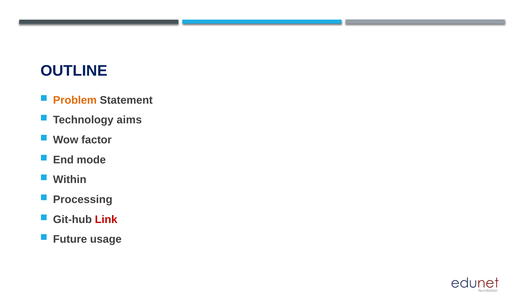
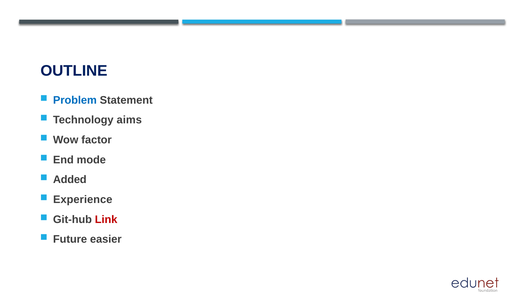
Problem colour: orange -> blue (75, 100)
Within: Within -> Added (70, 179)
Processing: Processing -> Experience (83, 199)
usage: usage -> easier (106, 239)
